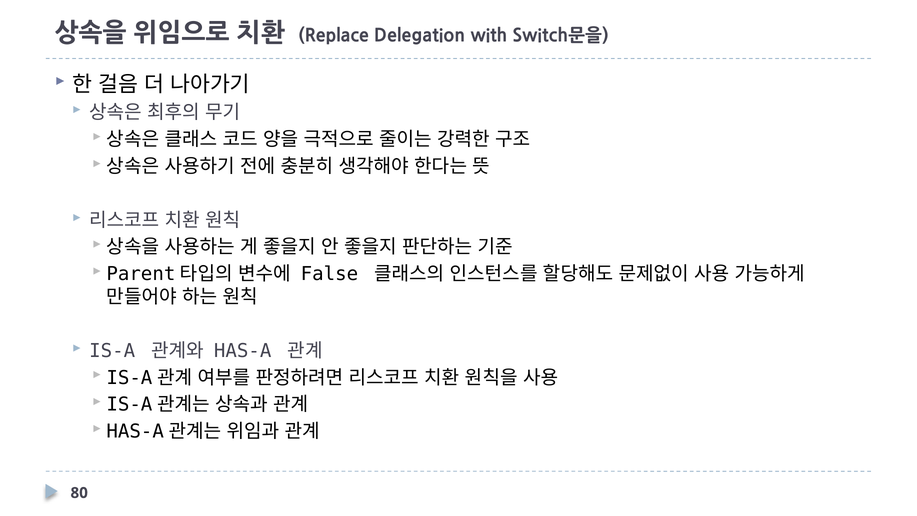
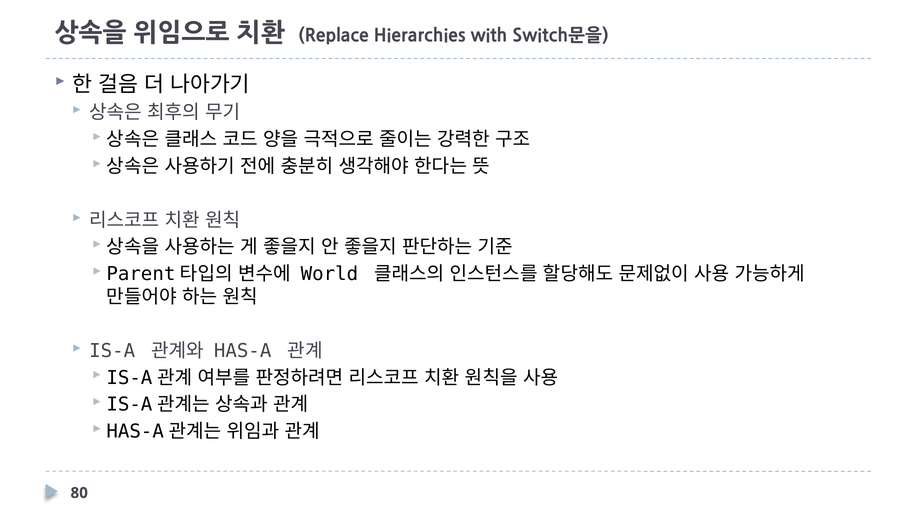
Delegation: Delegation -> Hierarchies (420, 36)
False: False -> World (329, 274)
